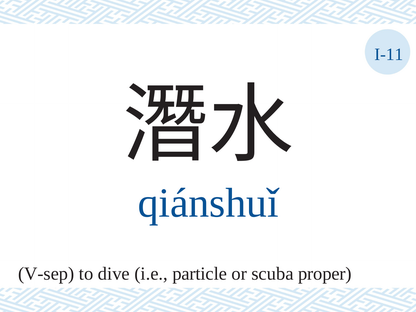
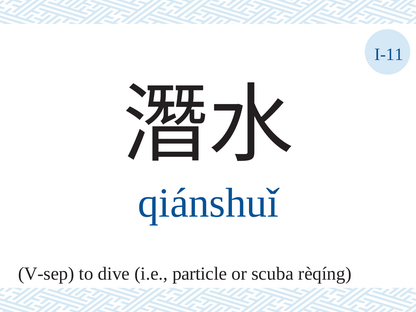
proper: proper -> rèqíng (325, 274)
